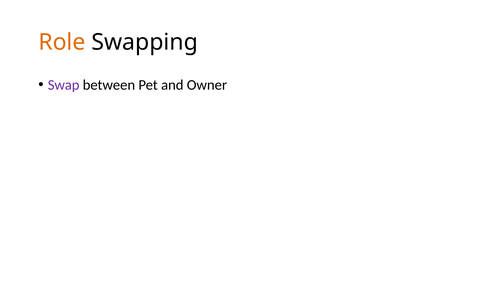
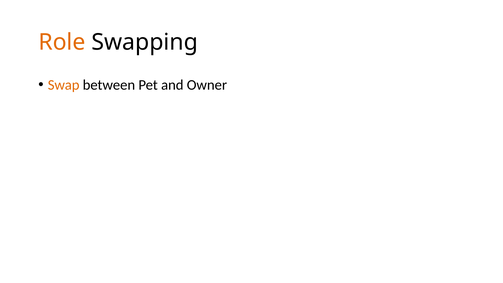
Swap colour: purple -> orange (64, 85)
